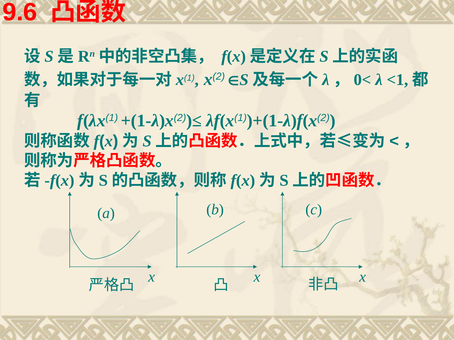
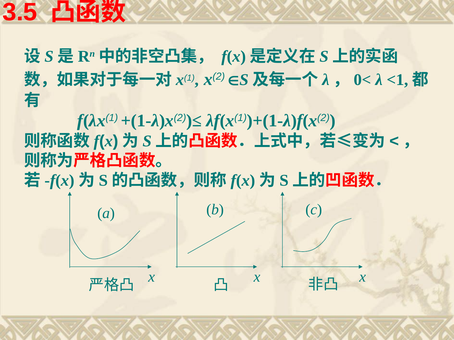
9.6: 9.6 -> 3.5 (20, 12)
